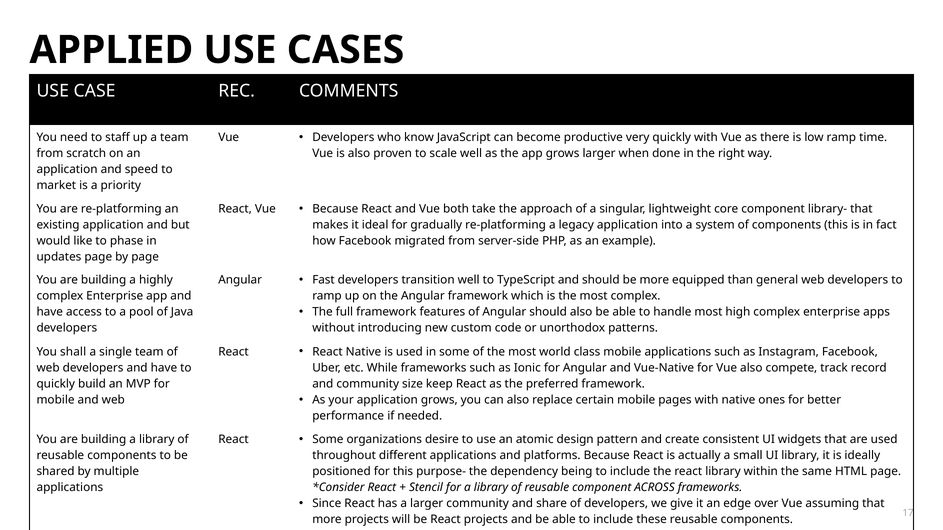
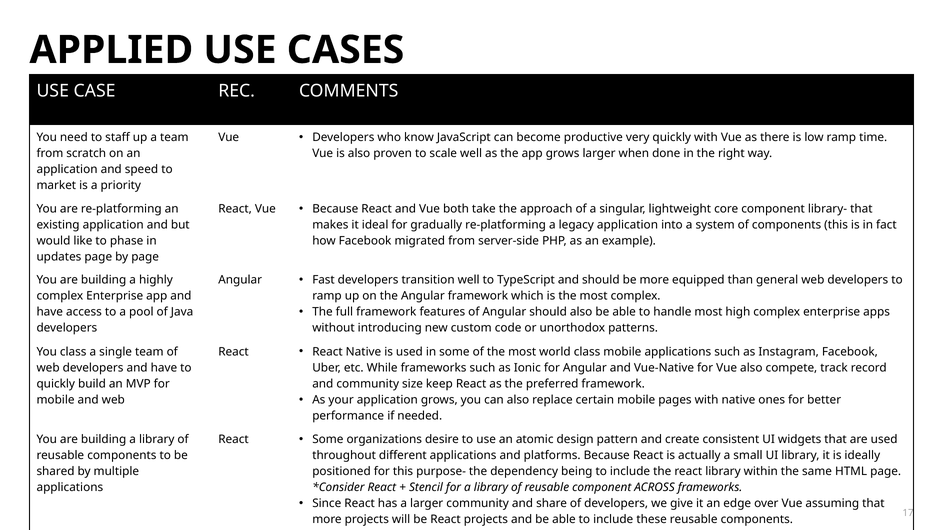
You shall: shall -> class (73, 352)
